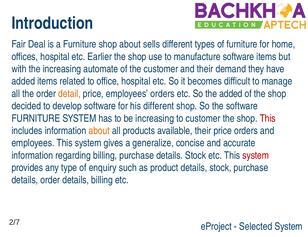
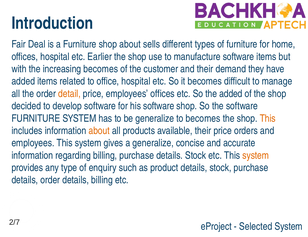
increasing automate: automate -> becomes (101, 69)
employees orders: orders -> offices (163, 93)
his different: different -> software (159, 106)
be increasing: increasing -> generalize (155, 118)
to customer: customer -> becomes (203, 118)
This colour: red -> orange (268, 118)
system colour: red -> orange (256, 155)
